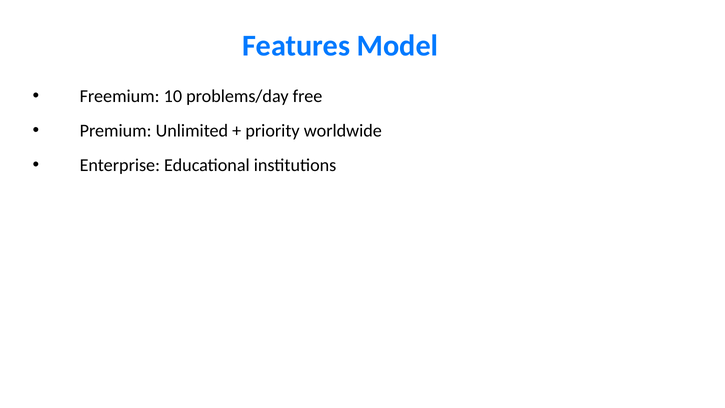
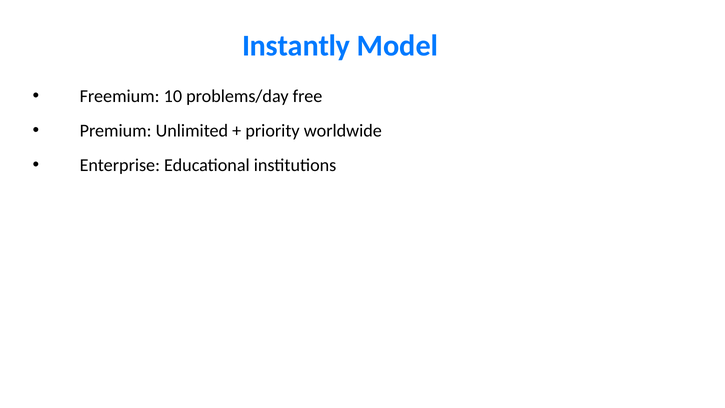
Features: Features -> Instantly (296, 46)
